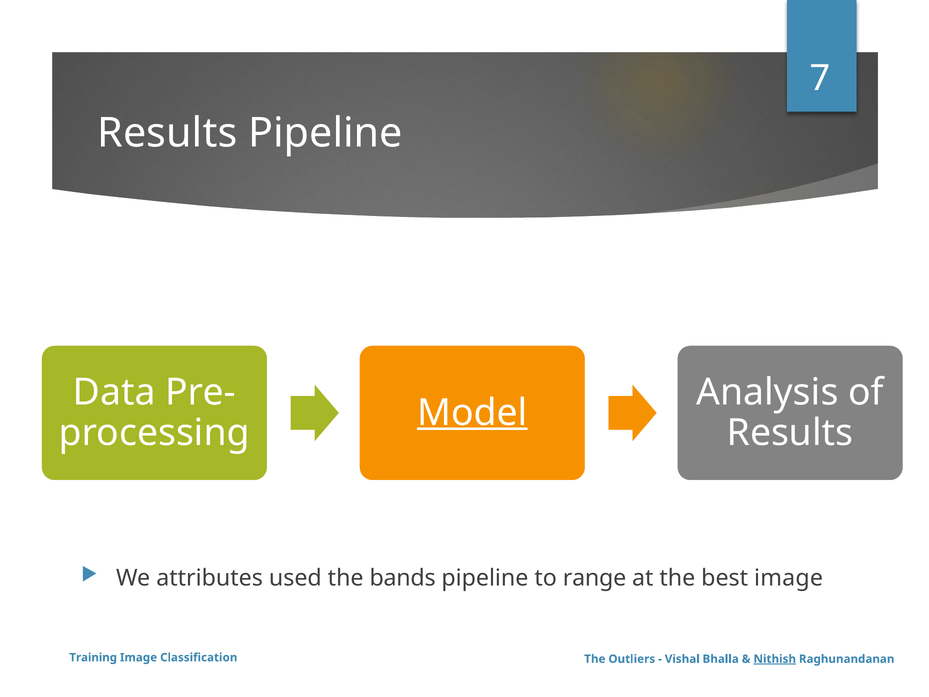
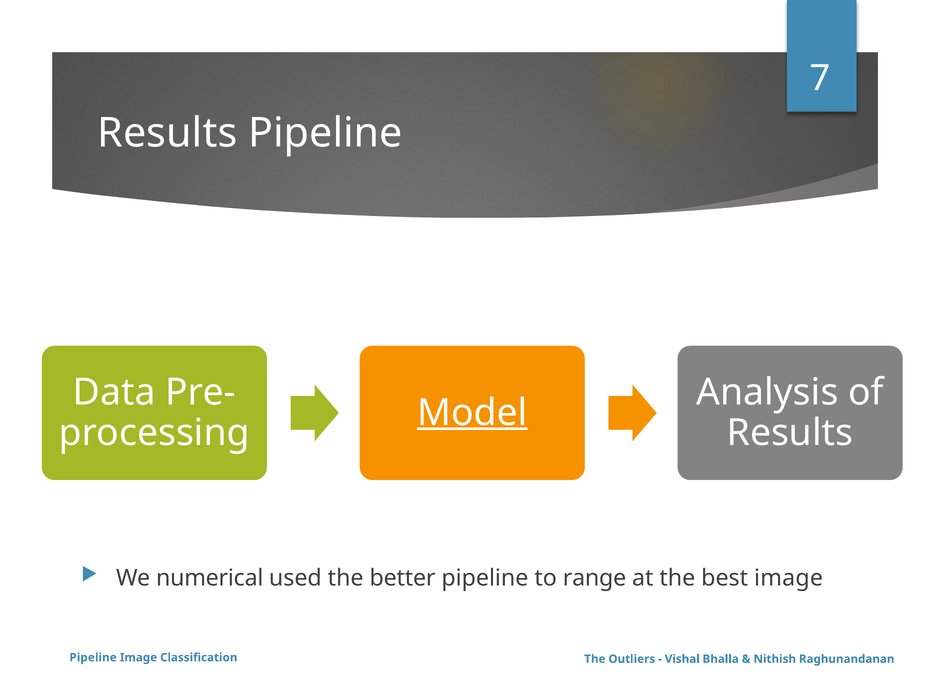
attributes: attributes -> numerical (210, 578)
bands: bands -> better (403, 578)
Training: Training -> Pipeline (93, 657)
Nithish underline: present -> none (775, 659)
